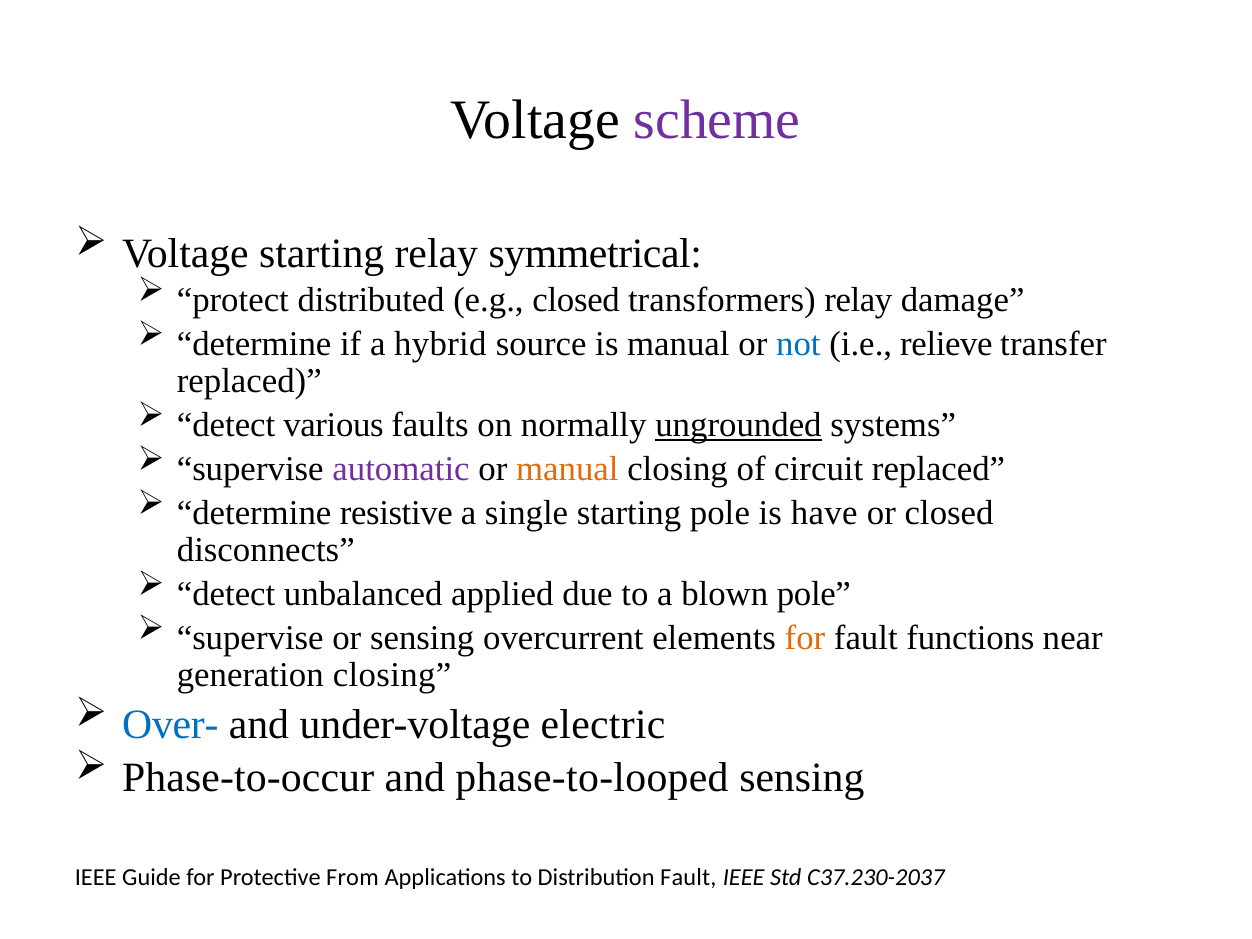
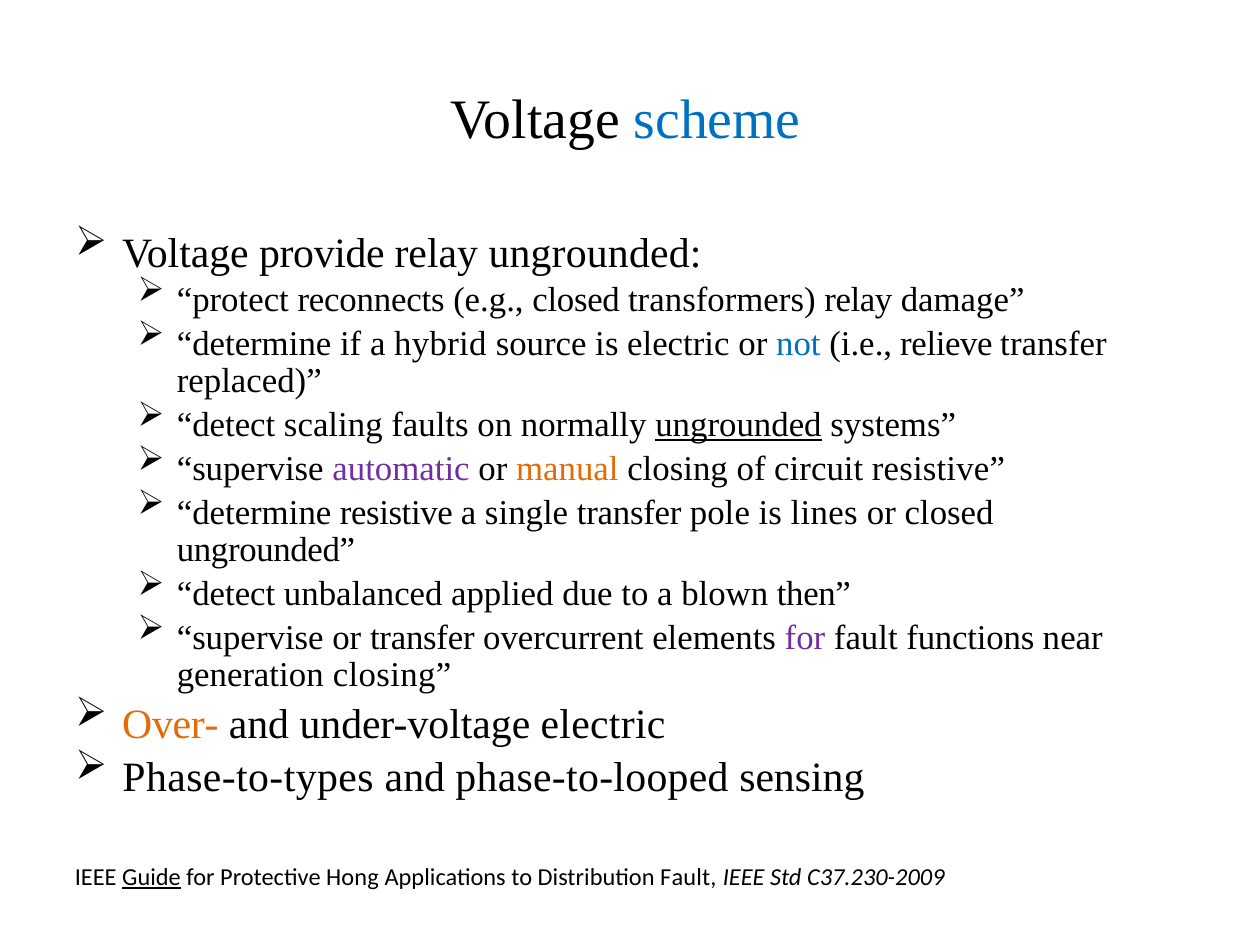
scheme colour: purple -> blue (717, 120)
Voltage starting: starting -> provide (322, 253)
relay symmetrical: symmetrical -> ungrounded (595, 253)
distributed: distributed -> reconnects (371, 300)
is manual: manual -> electric (678, 344)
various: various -> scaling (333, 425)
circuit replaced: replaced -> resistive (938, 469)
single starting: starting -> transfer (629, 513)
have: have -> lines (824, 513)
disconnects: disconnects -> ungrounded (266, 550)
blown pole: pole -> then (814, 594)
or sensing: sensing -> transfer (422, 638)
for colour: orange -> purple (805, 638)
Over- colour: blue -> orange (170, 725)
Phase-to-occur: Phase-to-occur -> Phase-to-types (248, 777)
Guide underline: none -> present (152, 878)
From: From -> Hong (352, 878)
C37.230-2037: C37.230-2037 -> C37.230-2009 (876, 878)
